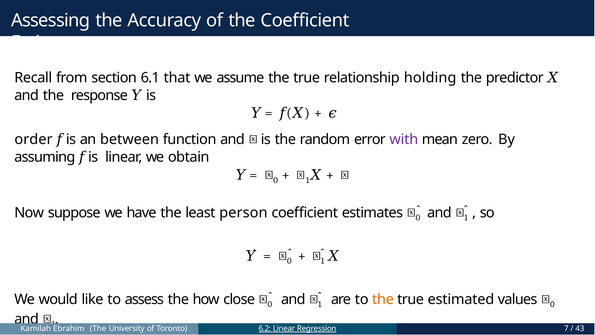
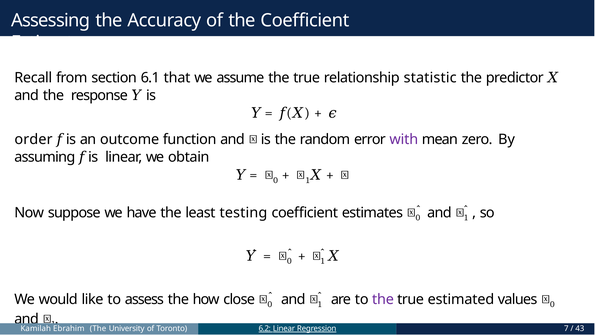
holding: holding -> statistic (430, 78)
between: between -> outcome (130, 139)
person: person -> testing (243, 212)
the colour: orange -> purple (383, 299)
